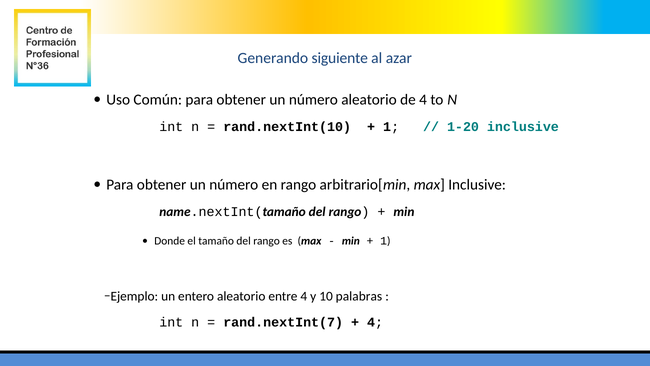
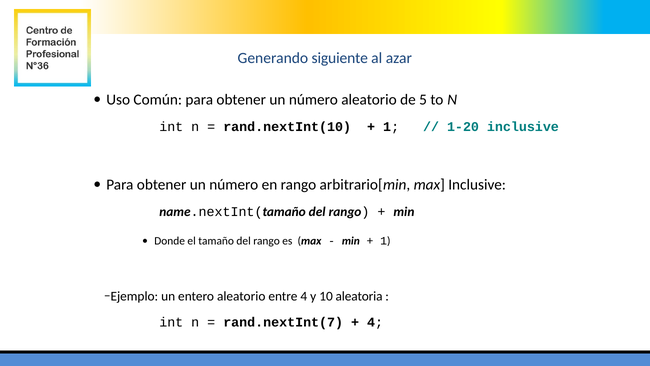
de 4: 4 -> 5 (423, 99)
palabras: palabras -> aleatoria (359, 296)
